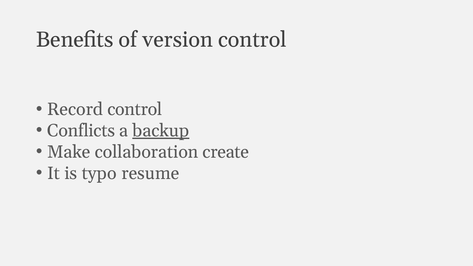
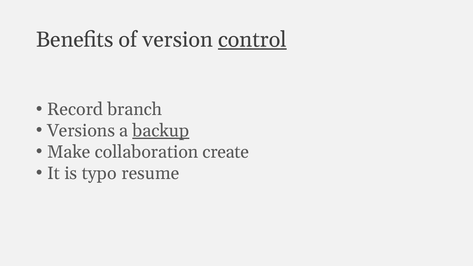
control underline: none -> present (252, 40)
Record control: control -> branch (135, 109)
Conflicts: Conflicts -> Versions (81, 131)
